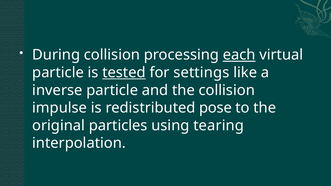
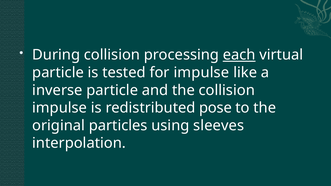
tested underline: present -> none (124, 73)
for settings: settings -> impulse (201, 73)
tearing: tearing -> sleeves (219, 126)
